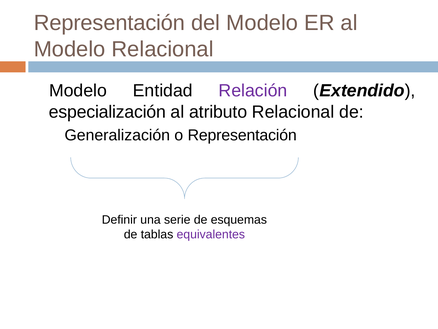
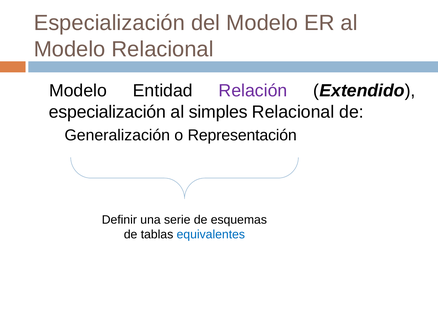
Representación: Representación -> Especialización (109, 23)
atributo: atributo -> simples (218, 112)
equivalentes colour: purple -> blue (211, 234)
